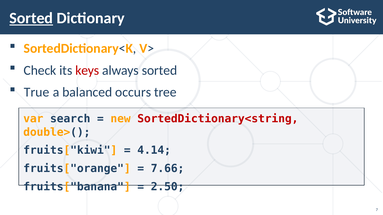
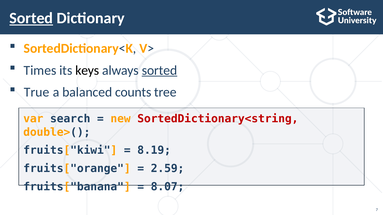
Check: Check -> Times (40, 70)
keys colour: red -> black (87, 70)
sorted underline: none -> present (159, 70)
occurs: occurs -> counts (133, 92)
4.14: 4.14 -> 8.19 (154, 151)
7.66: 7.66 -> 2.59 (168, 169)
2.50: 2.50 -> 8.07 (168, 187)
